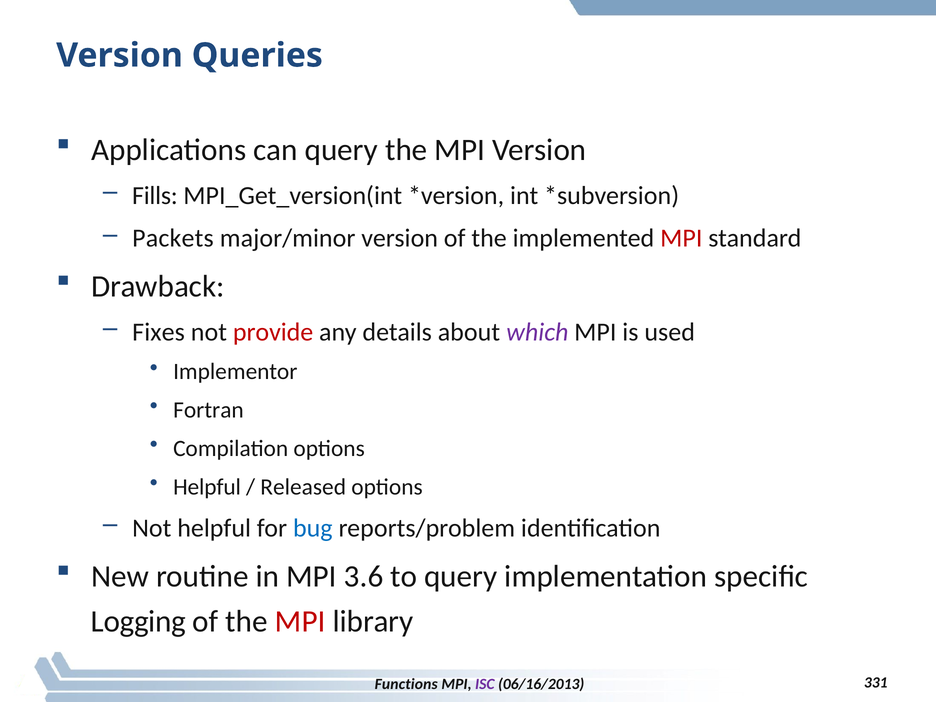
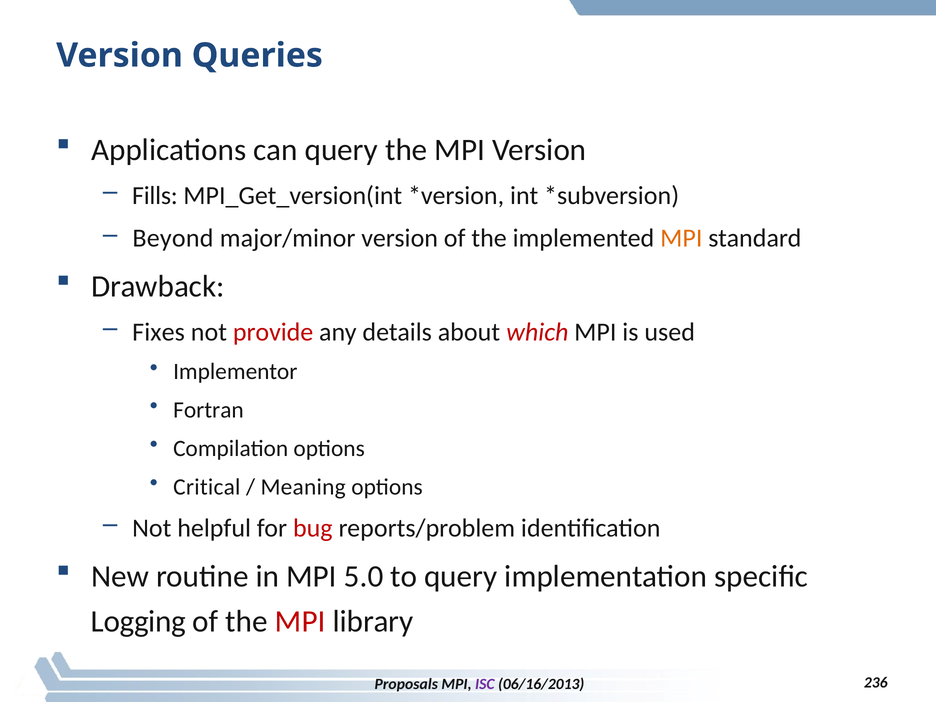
Packets: Packets -> Beyond (173, 238)
MPI colour: red -> orange (681, 238)
which colour: purple -> red (537, 332)
Helpful: Helpful -> Critical (207, 487)
Released: Released -> Meaning (303, 487)
bug colour: blue -> red (313, 528)
3.6: 3.6 -> 5.0 (364, 577)
Functions: Functions -> Proposals (406, 684)
331: 331 -> 236 (876, 683)
